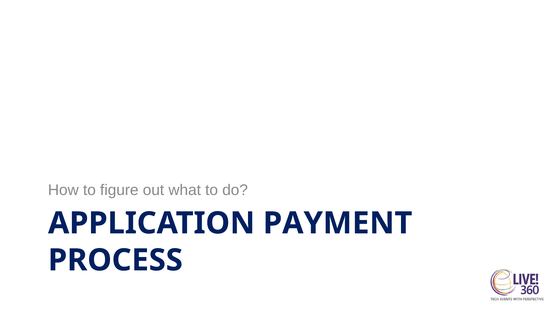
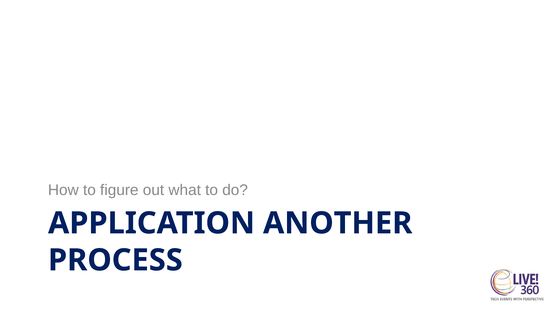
PAYMENT: PAYMENT -> ANOTHER (338, 223)
